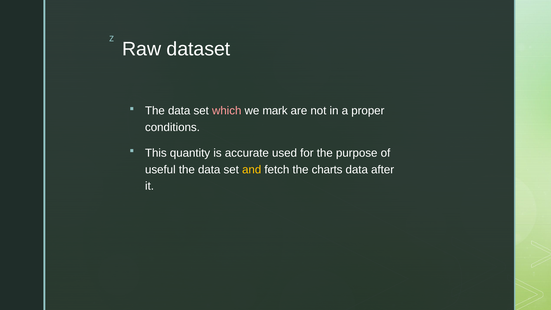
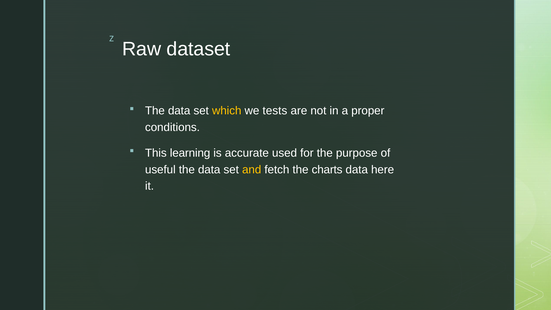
which colour: pink -> yellow (227, 111)
mark: mark -> tests (275, 111)
quantity: quantity -> learning (190, 153)
after: after -> here (383, 170)
